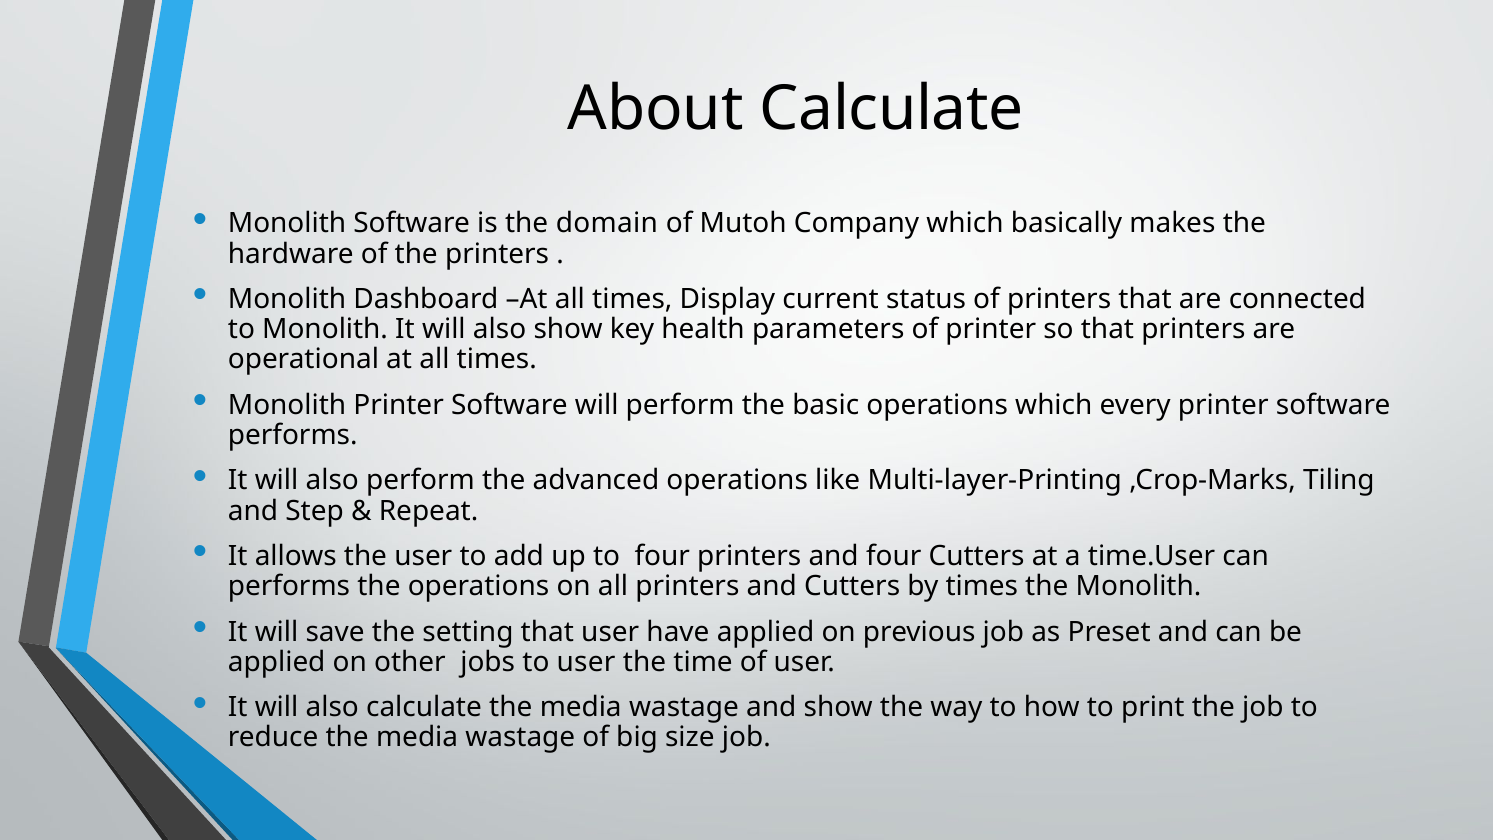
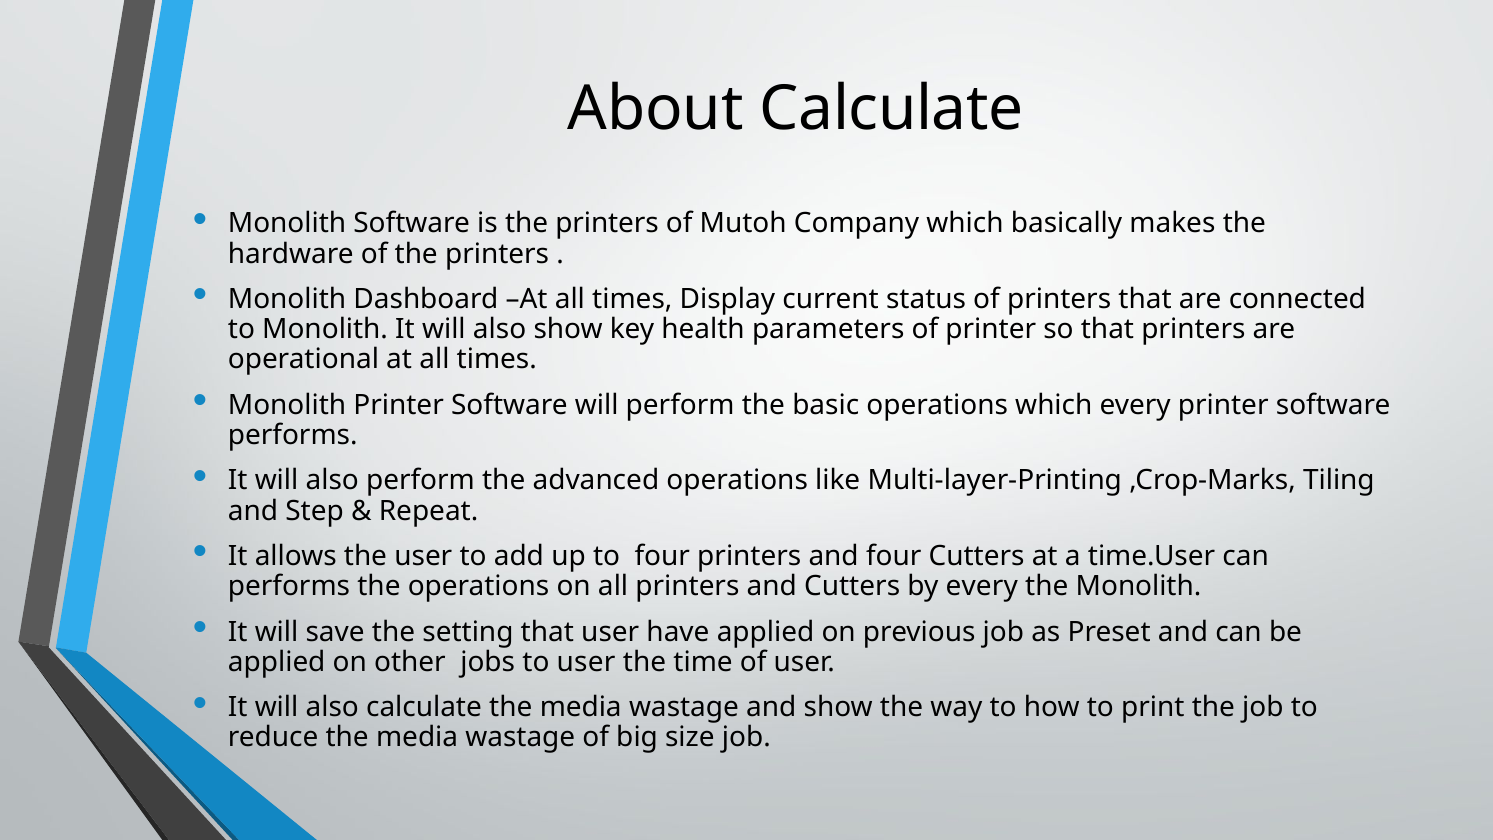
is the domain: domain -> printers (607, 224)
by times: times -> every (982, 586)
